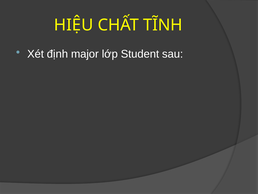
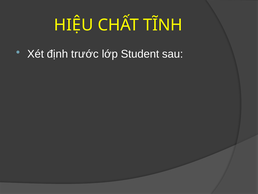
major: major -> trước (85, 54)
